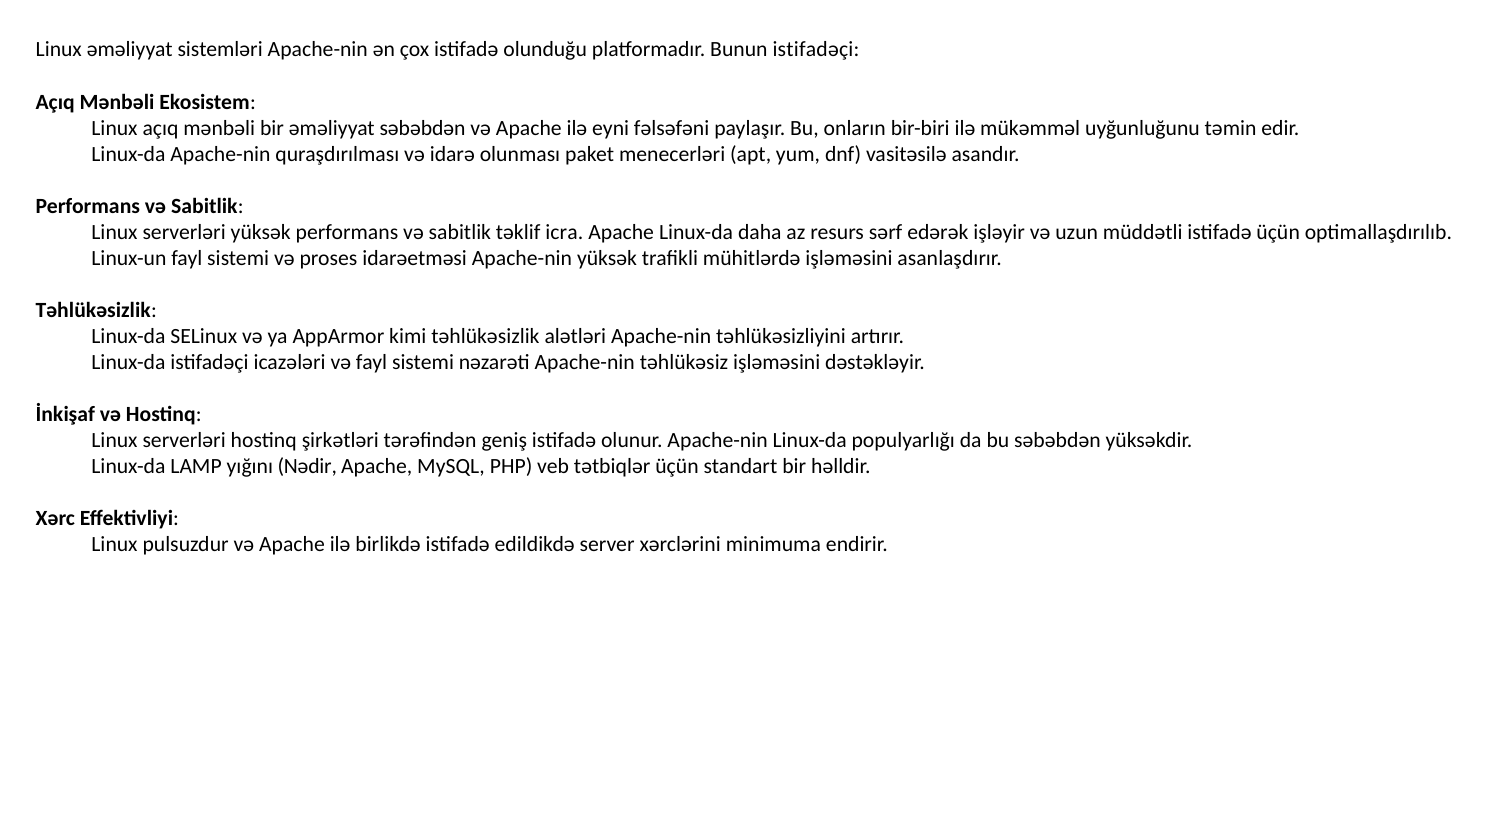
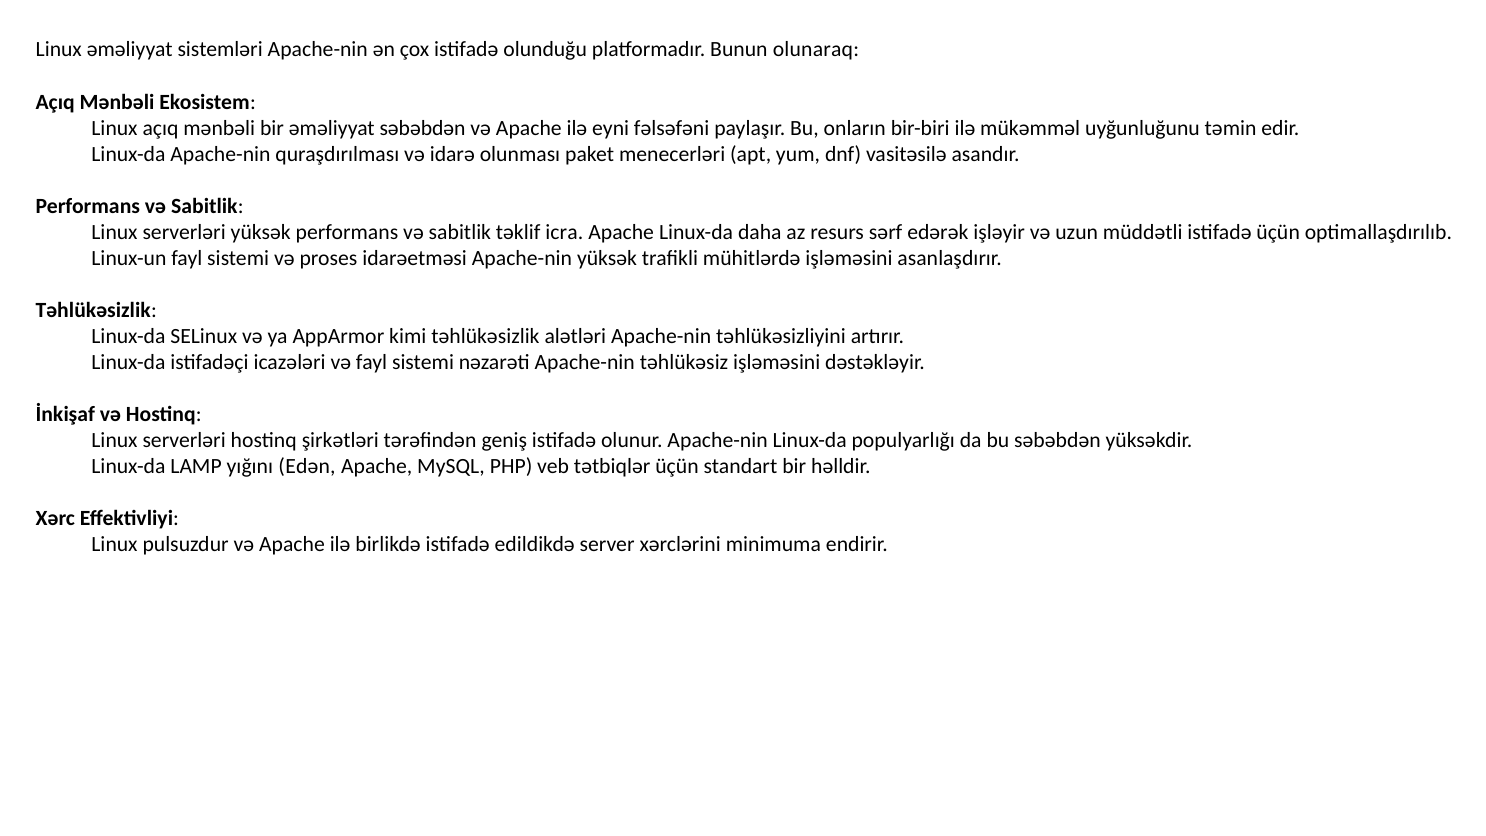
Bunun istifadəçi: istifadəçi -> olunaraq (816, 50)
Nədir: Nədir -> Edən (307, 466)
